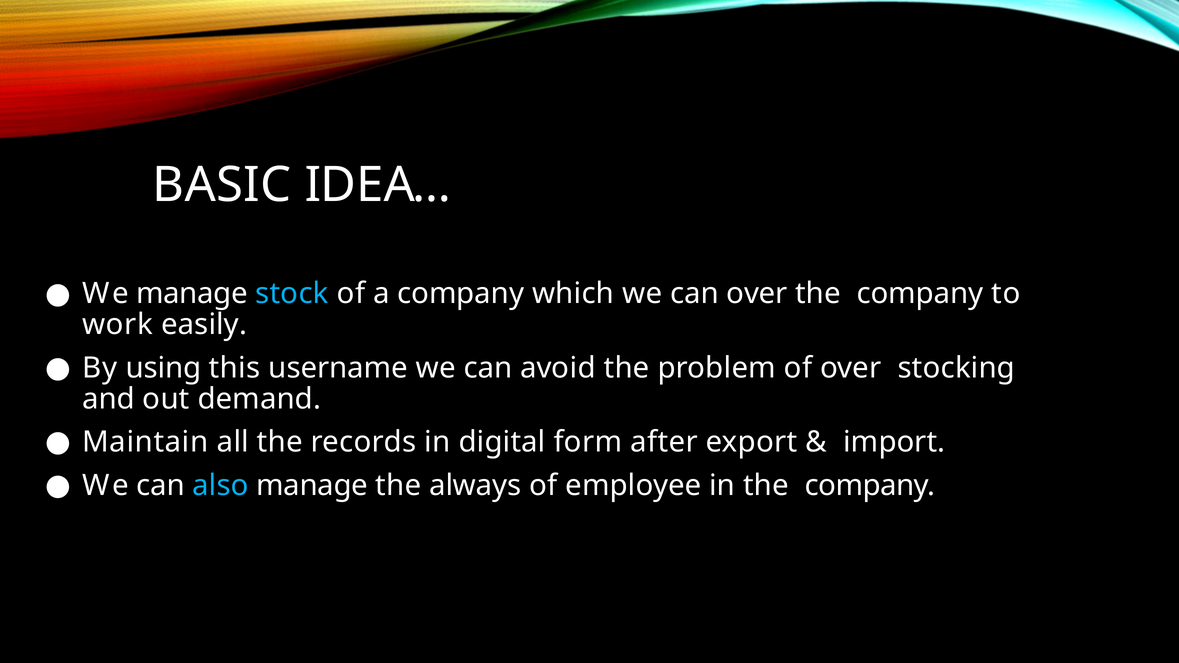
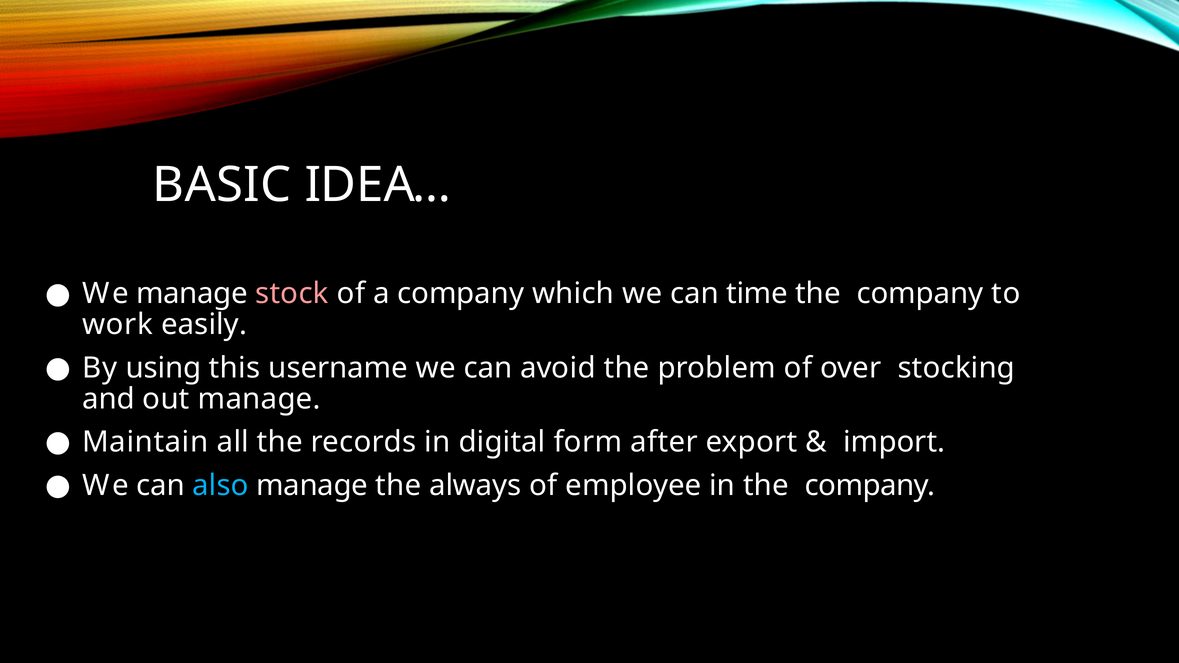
stock colour: light blue -> pink (292, 294)
can over: over -> time (757, 294)
out demand: demand -> manage (259, 399)
